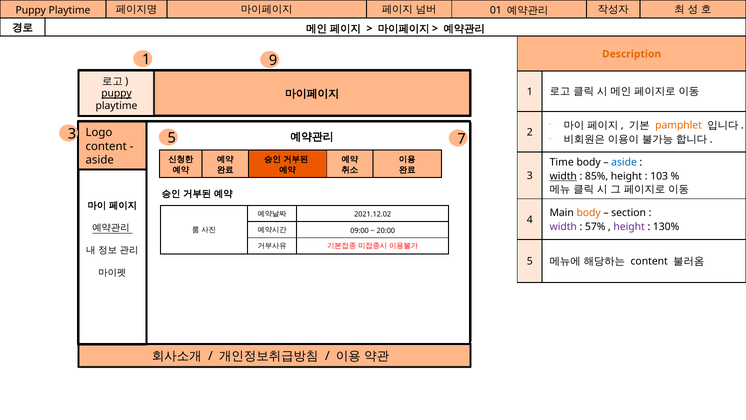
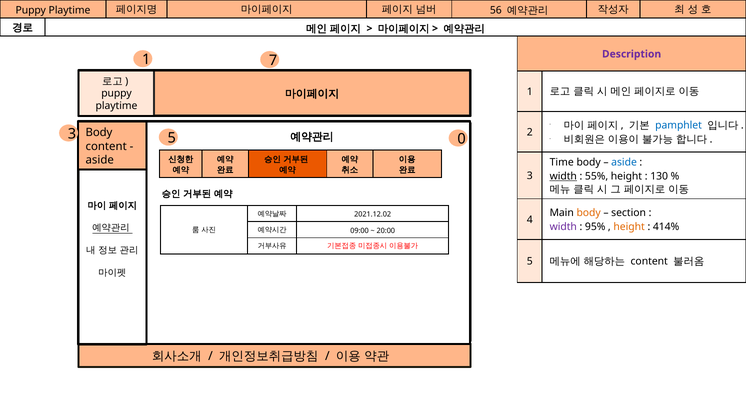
01: 01 -> 56 (496, 10)
Description colour: orange -> purple (632, 54)
9: 9 -> 7 (273, 60)
puppy underline: present -> none (117, 93)
pamphlet colour: orange -> blue (679, 125)
Logo: Logo -> Body (99, 133)
7: 7 -> 0 (462, 139)
85%: 85% -> 55% (597, 176)
103: 103 -> 130 (659, 176)
57%: 57% -> 95% (595, 226)
height colour: purple -> orange (629, 226)
130%: 130% -> 414% (666, 226)
